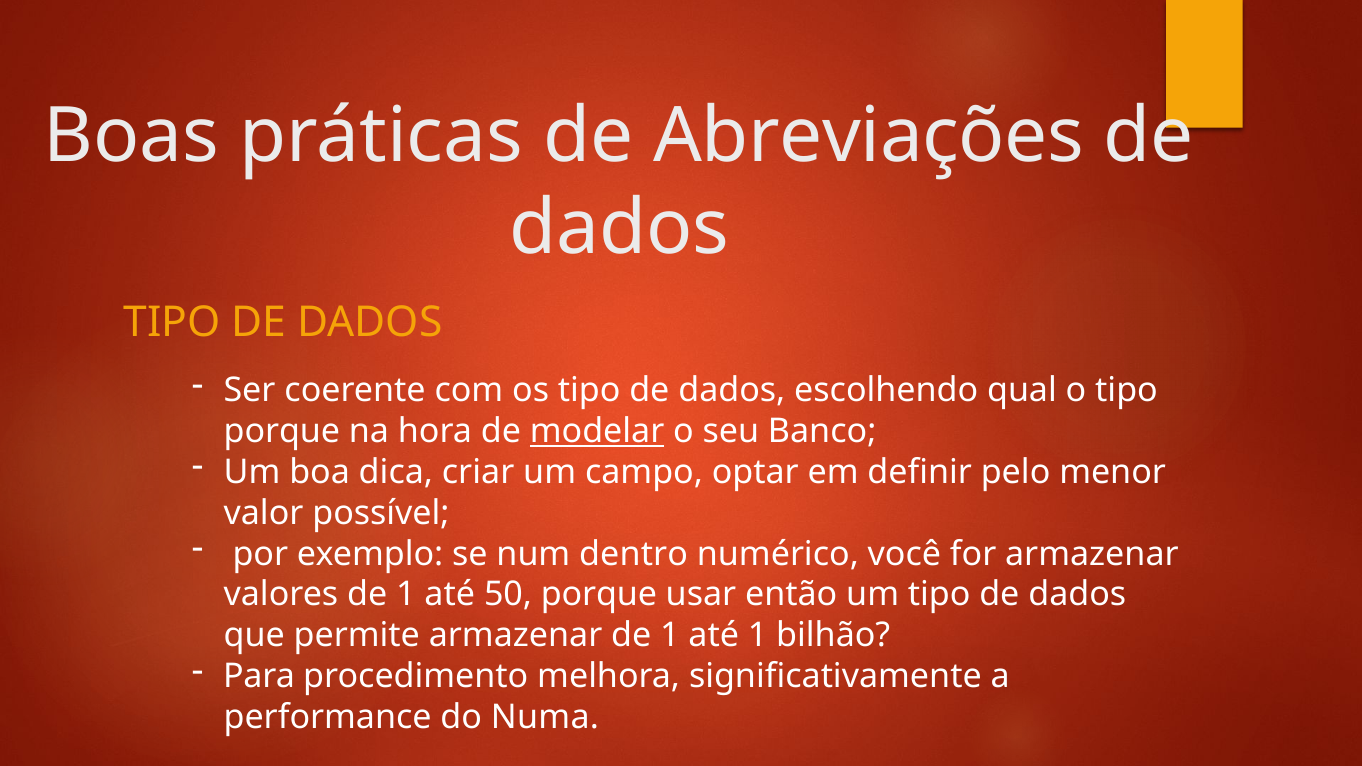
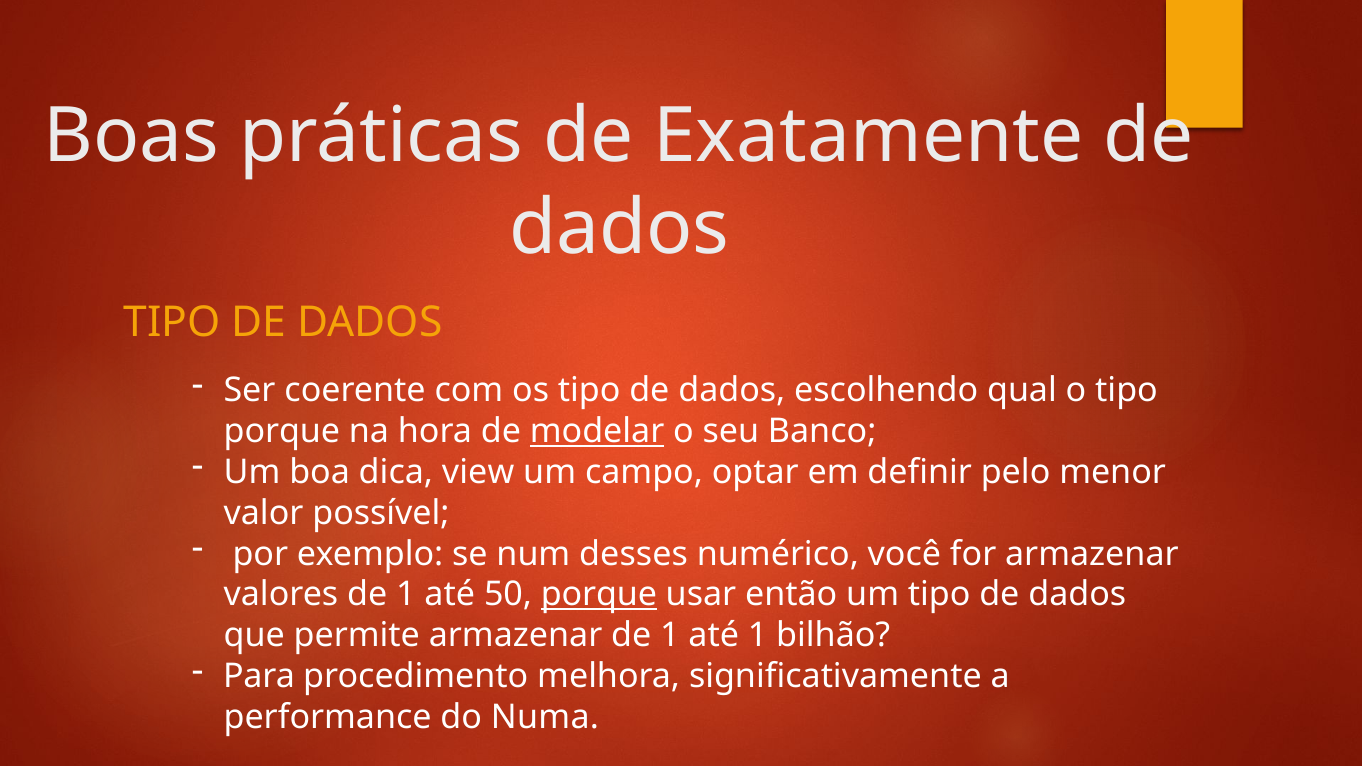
Abreviações: Abreviações -> Exatamente (869, 137)
criar: criar -> view (478, 472)
dentro: dentro -> desses (634, 554)
porque underline: none -> present (599, 595)
